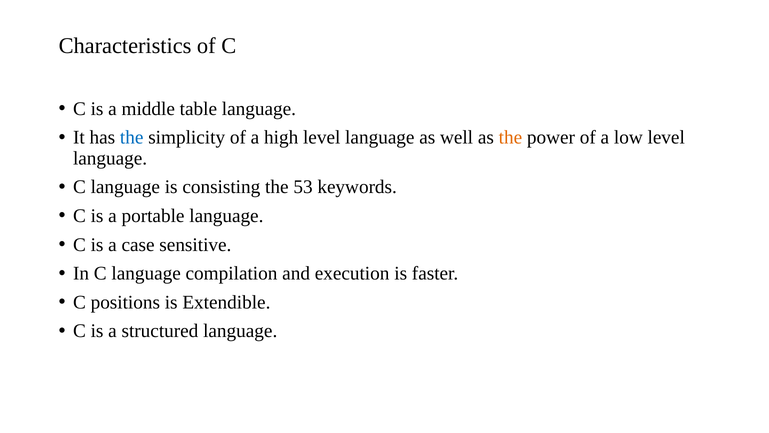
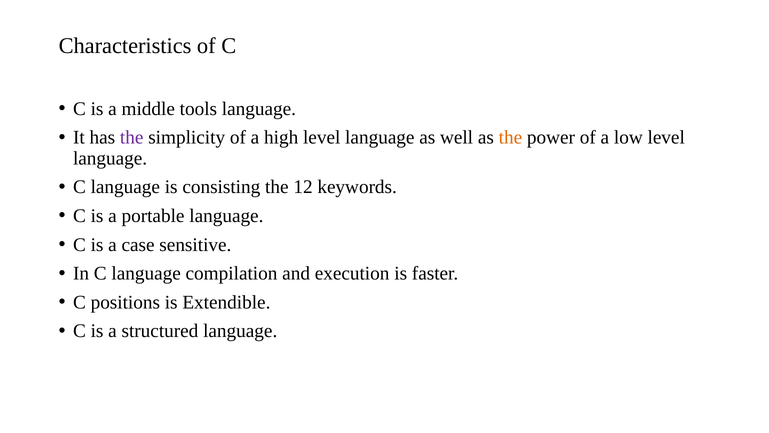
table: table -> tools (198, 109)
the colour: blue -> purple (132, 137)
53: 53 -> 12 (303, 187)
